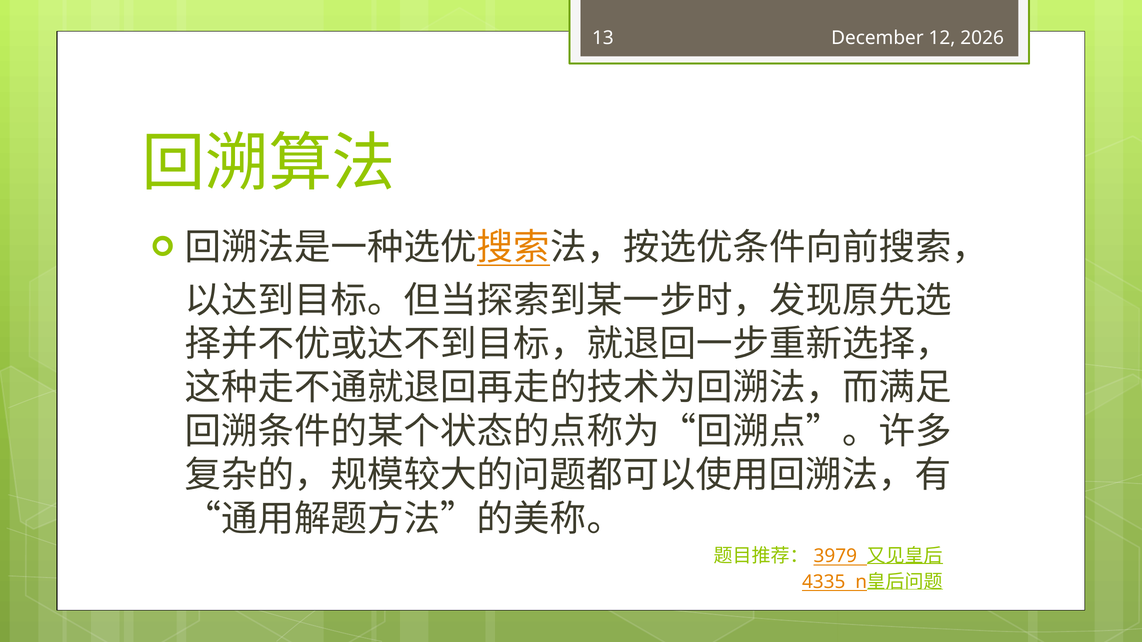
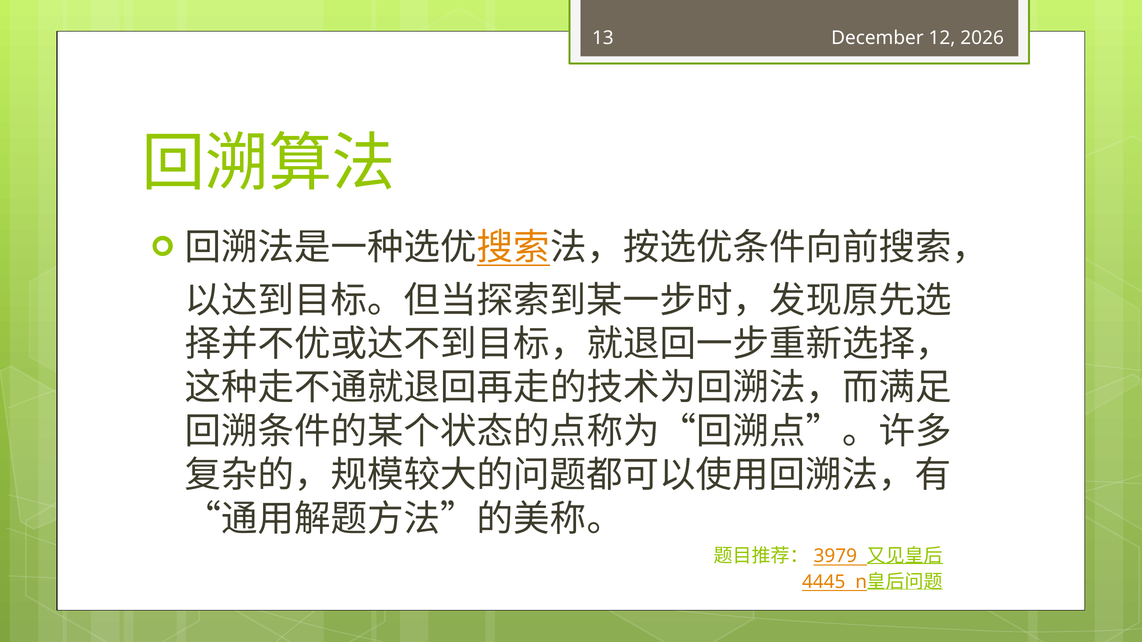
4335: 4335 -> 4445 (824, 582)
